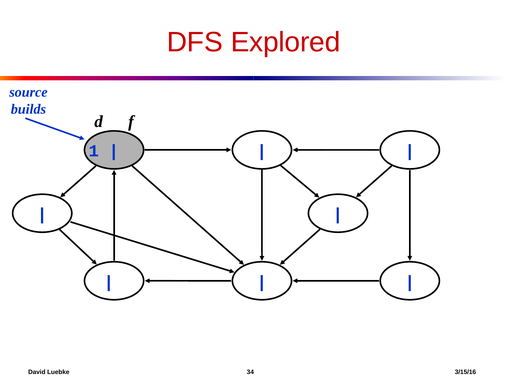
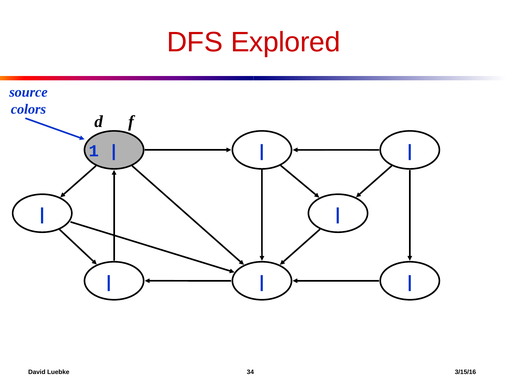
builds: builds -> colors (28, 109)
